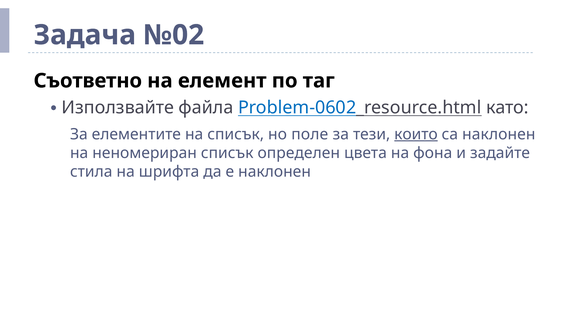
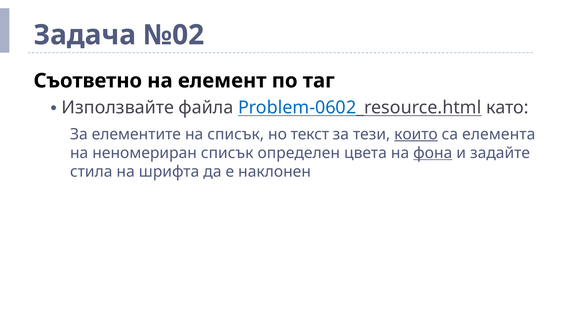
поле: поле -> текст (310, 134)
са наклонен: наклонен -> елемента (499, 134)
фона underline: none -> present (433, 153)
